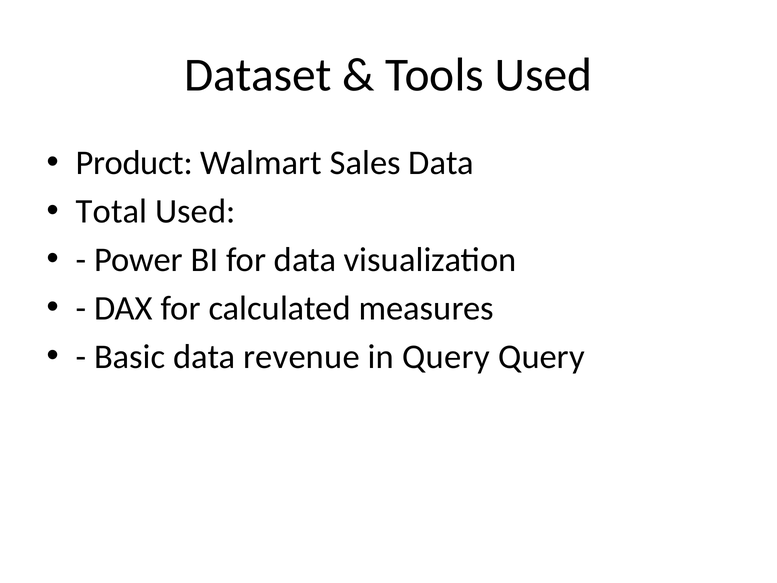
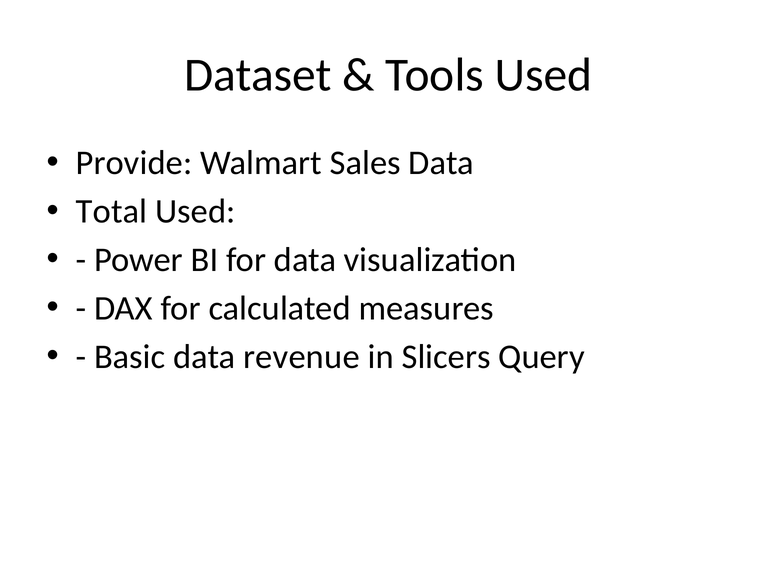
Product: Product -> Provide (134, 163)
in Query: Query -> Slicers (446, 356)
